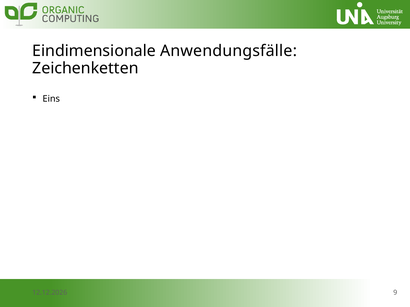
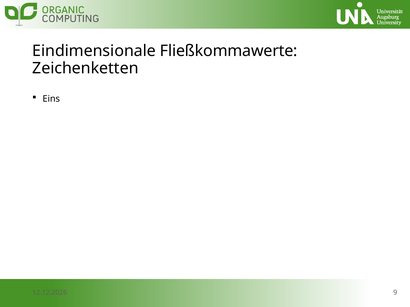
Anwendungsfälle: Anwendungsfälle -> Fließkommawerte (229, 51)
